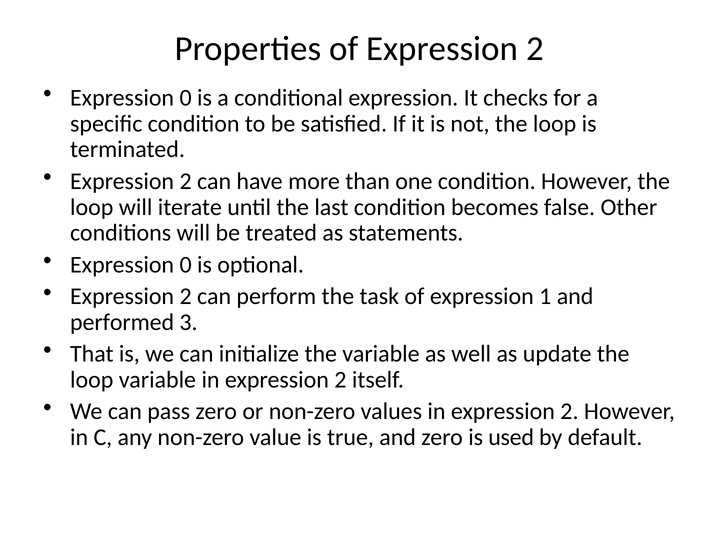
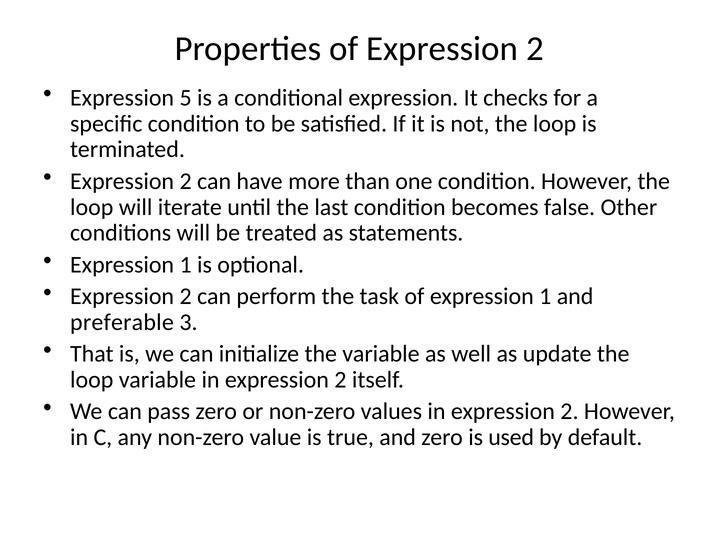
0: 0 -> 5 (186, 98)
0: 0 -> 1 (186, 264)
performed: performed -> preferable (122, 322)
